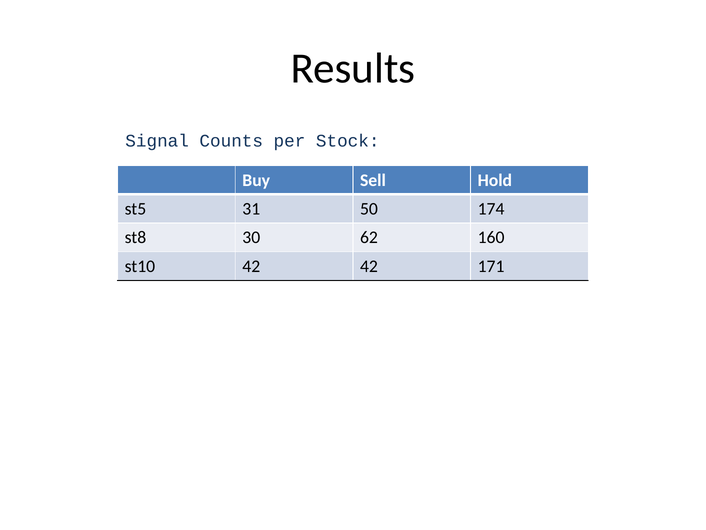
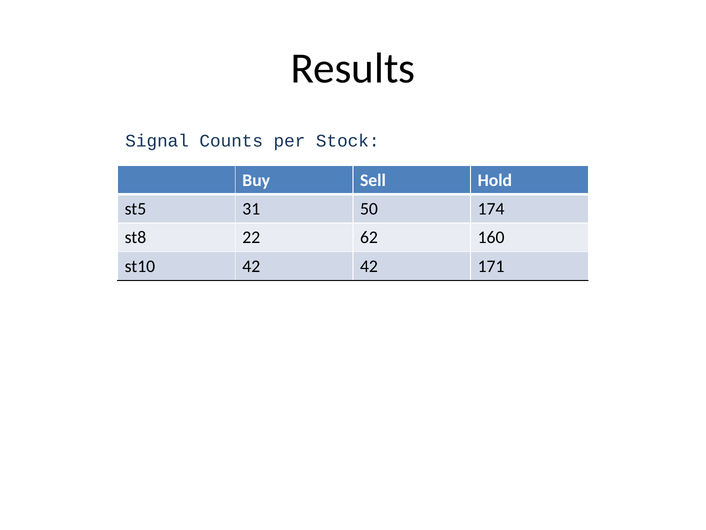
30: 30 -> 22 (251, 237)
